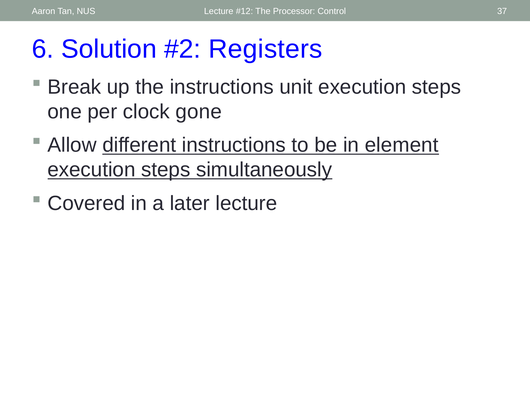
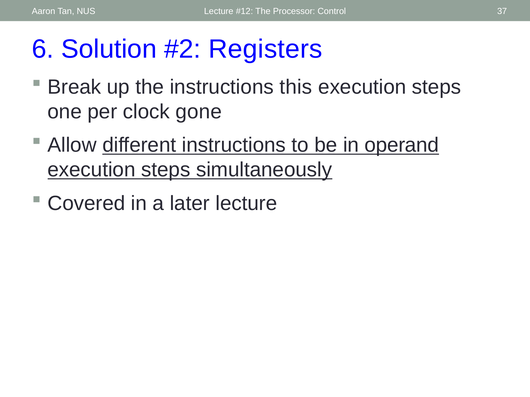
unit: unit -> this (296, 87)
element: element -> operand (402, 145)
